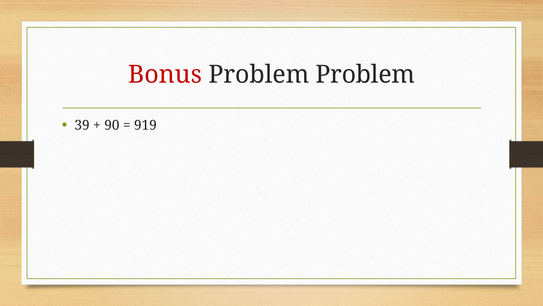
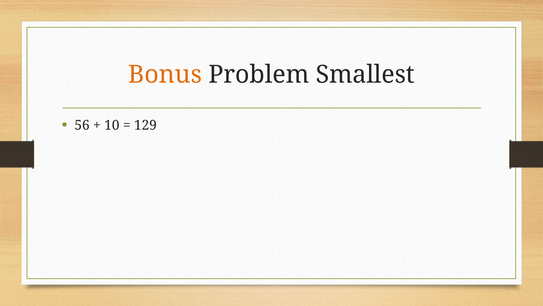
Bonus colour: red -> orange (165, 75)
Problem Problem: Problem -> Smallest (365, 75)
39: 39 -> 56 (82, 125)
90: 90 -> 10 (112, 125)
919: 919 -> 129 (145, 125)
